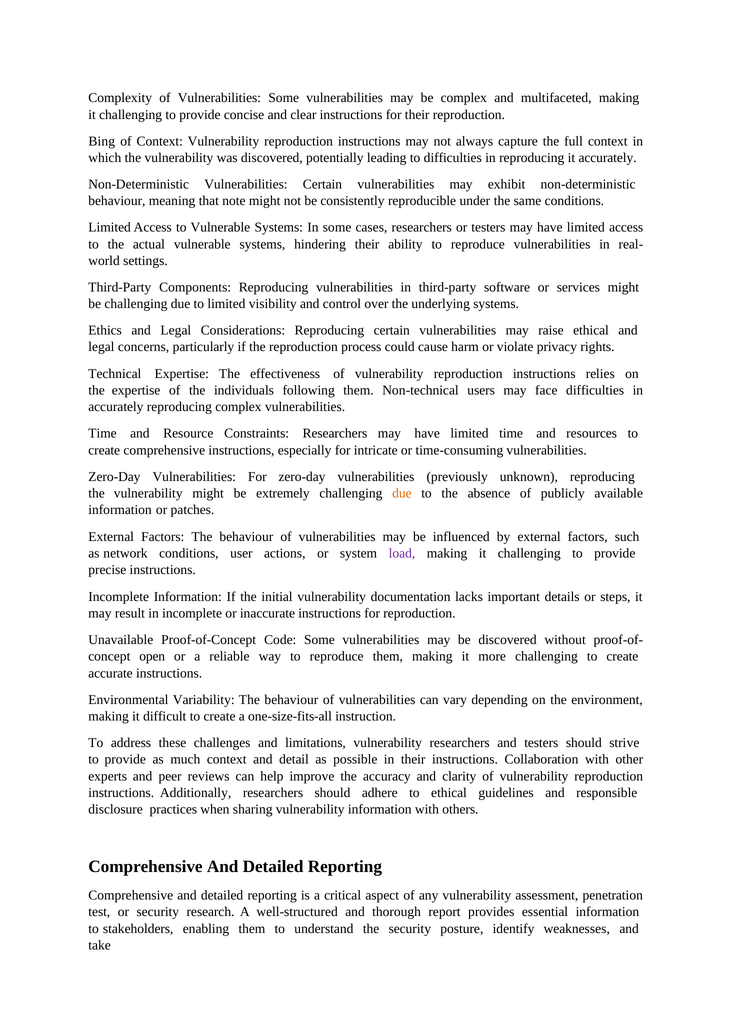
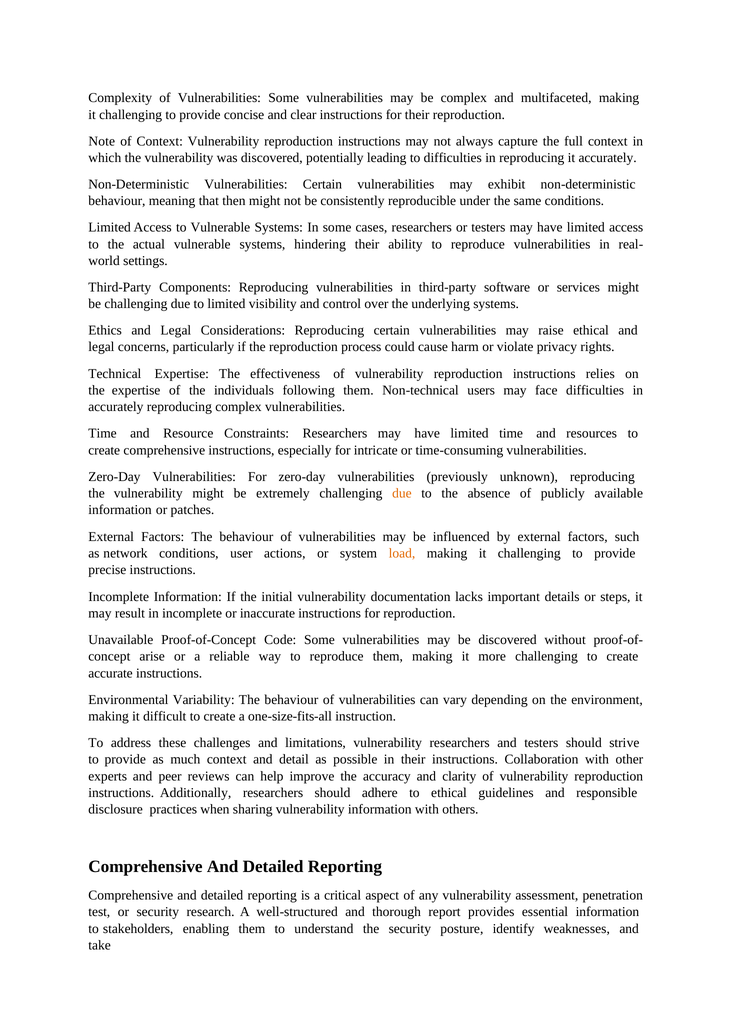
Bing: Bing -> Note (102, 141)
note: note -> then (234, 201)
load colour: purple -> orange (402, 553)
open: open -> arise (152, 656)
